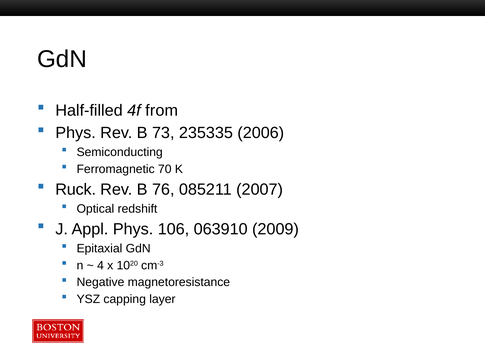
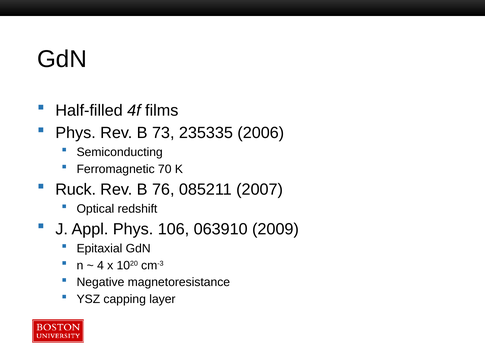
from: from -> films (162, 110)
